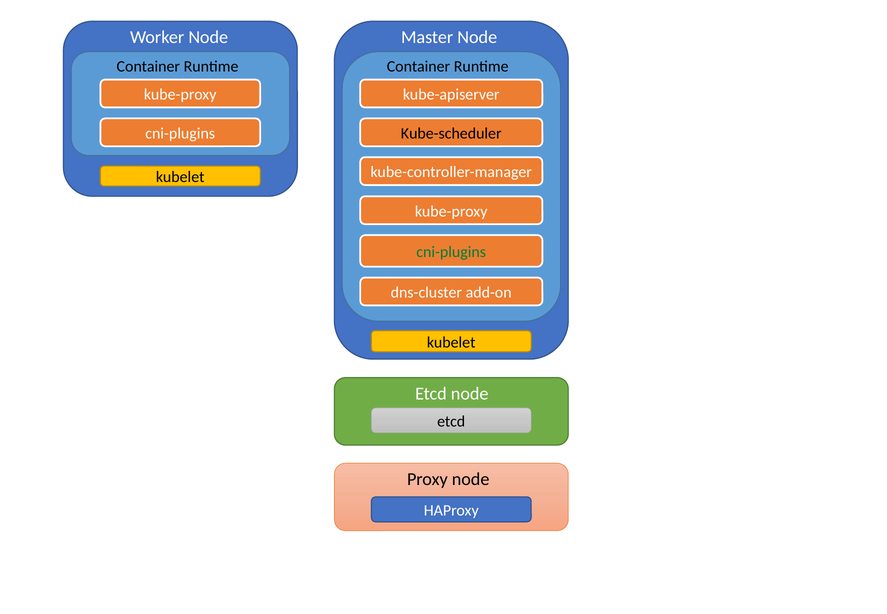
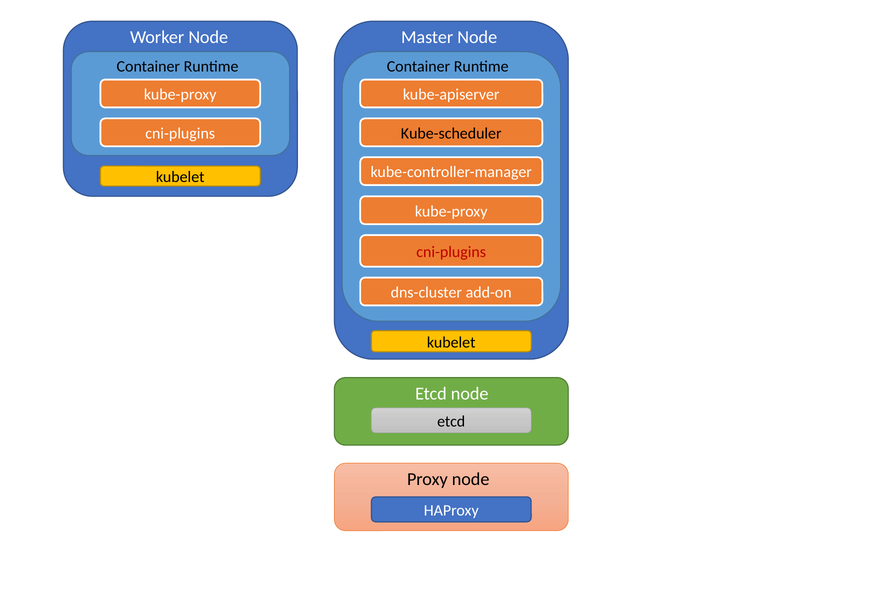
cni-plugins colour: green -> red (451, 252)
